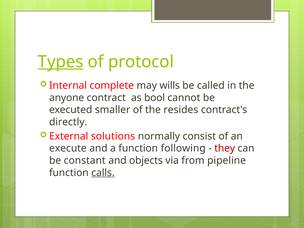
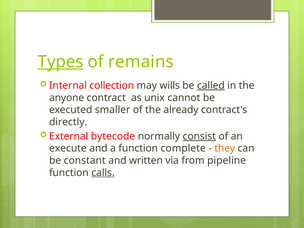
protocol: protocol -> remains (141, 62)
complete: complete -> collection (112, 86)
called underline: none -> present (211, 86)
bool: bool -> unix (155, 98)
resides: resides -> already (181, 110)
solutions: solutions -> bytecode (113, 136)
consist underline: none -> present (199, 136)
following: following -> complete (183, 148)
they colour: red -> orange (225, 148)
objects: objects -> written (146, 161)
